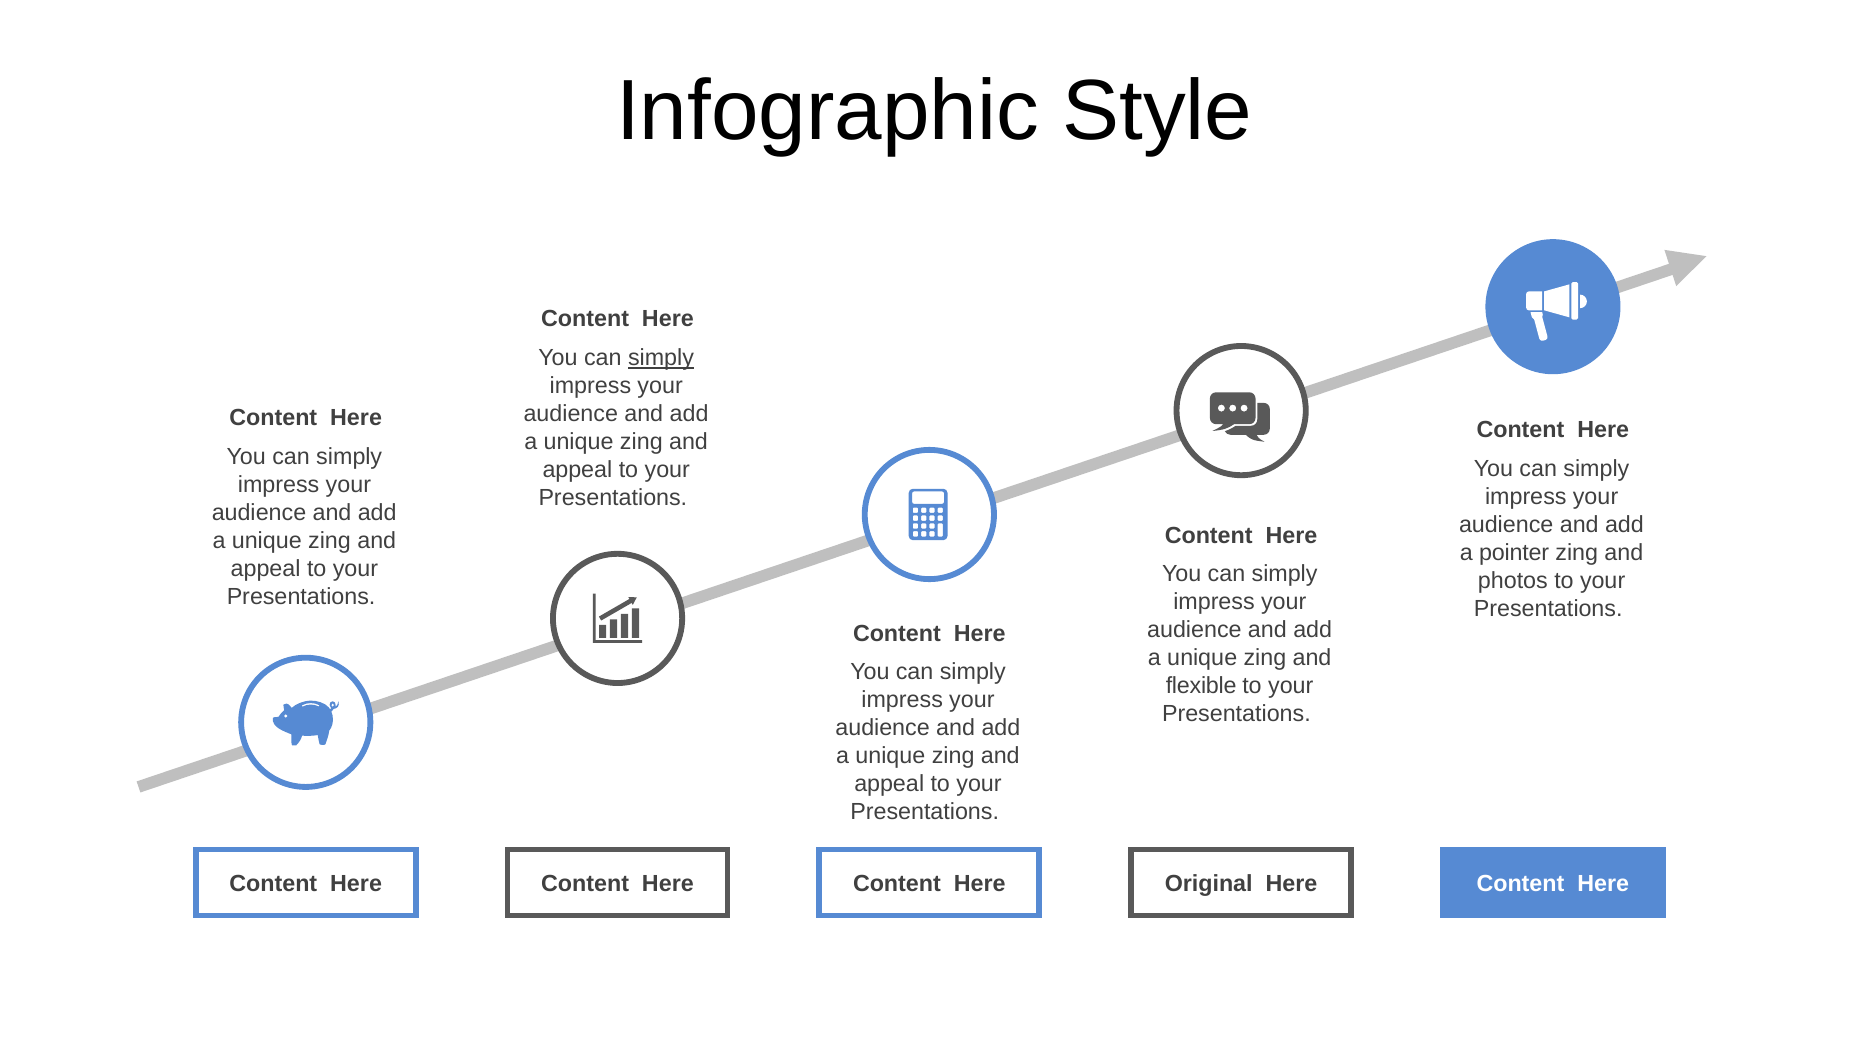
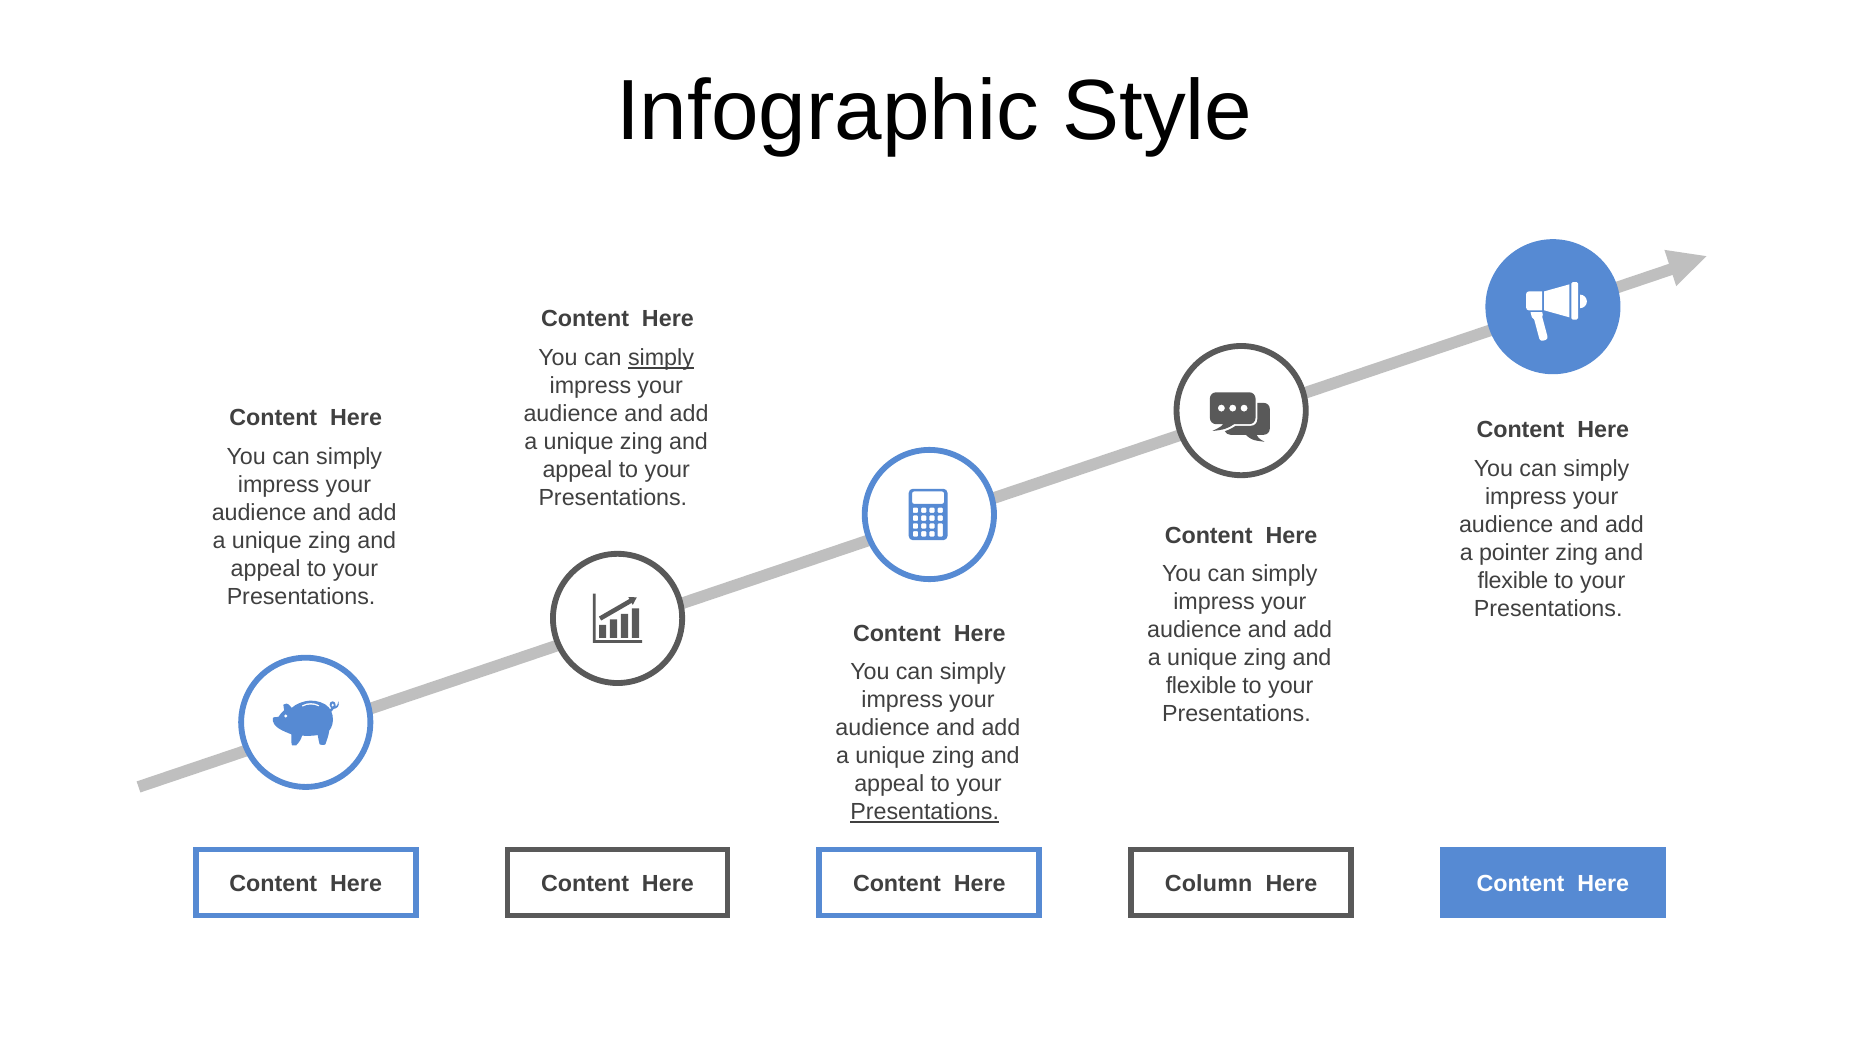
photos: photos -> flexible (1513, 580)
Presentations underline: none -> present (925, 812)
Original: Original -> Column (1209, 884)
